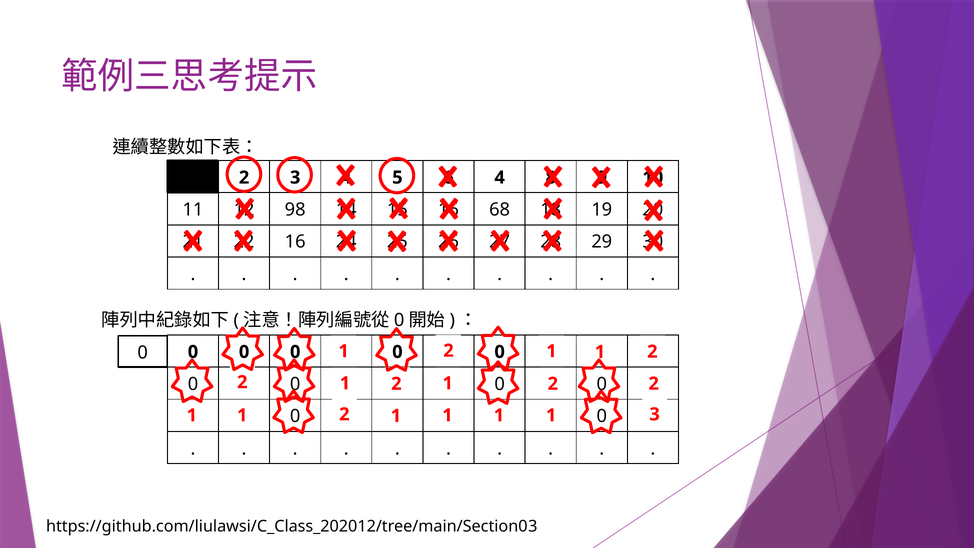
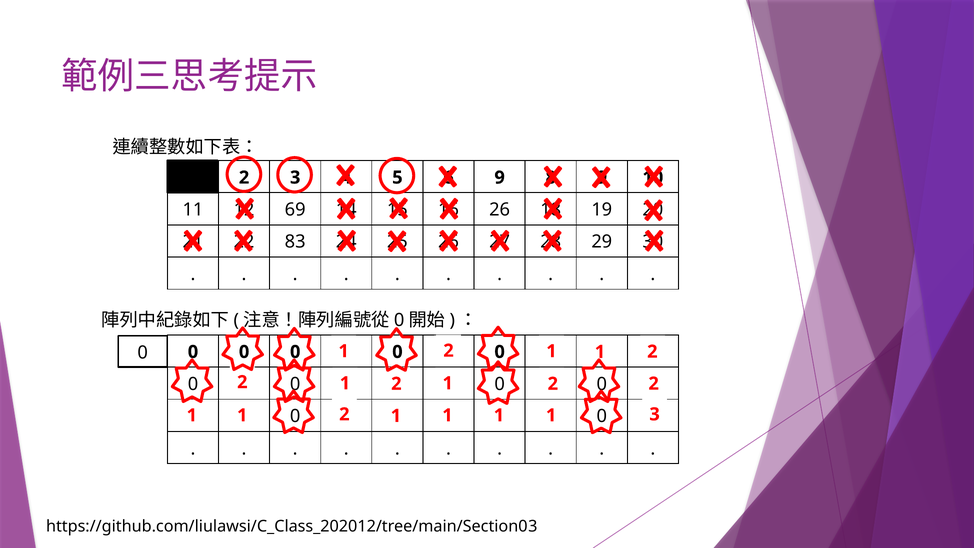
4: 4 -> 9 (500, 178)
98: 98 -> 69 (295, 210)
68: 68 -> 26 (500, 210)
16: 16 -> 83 (295, 242)
